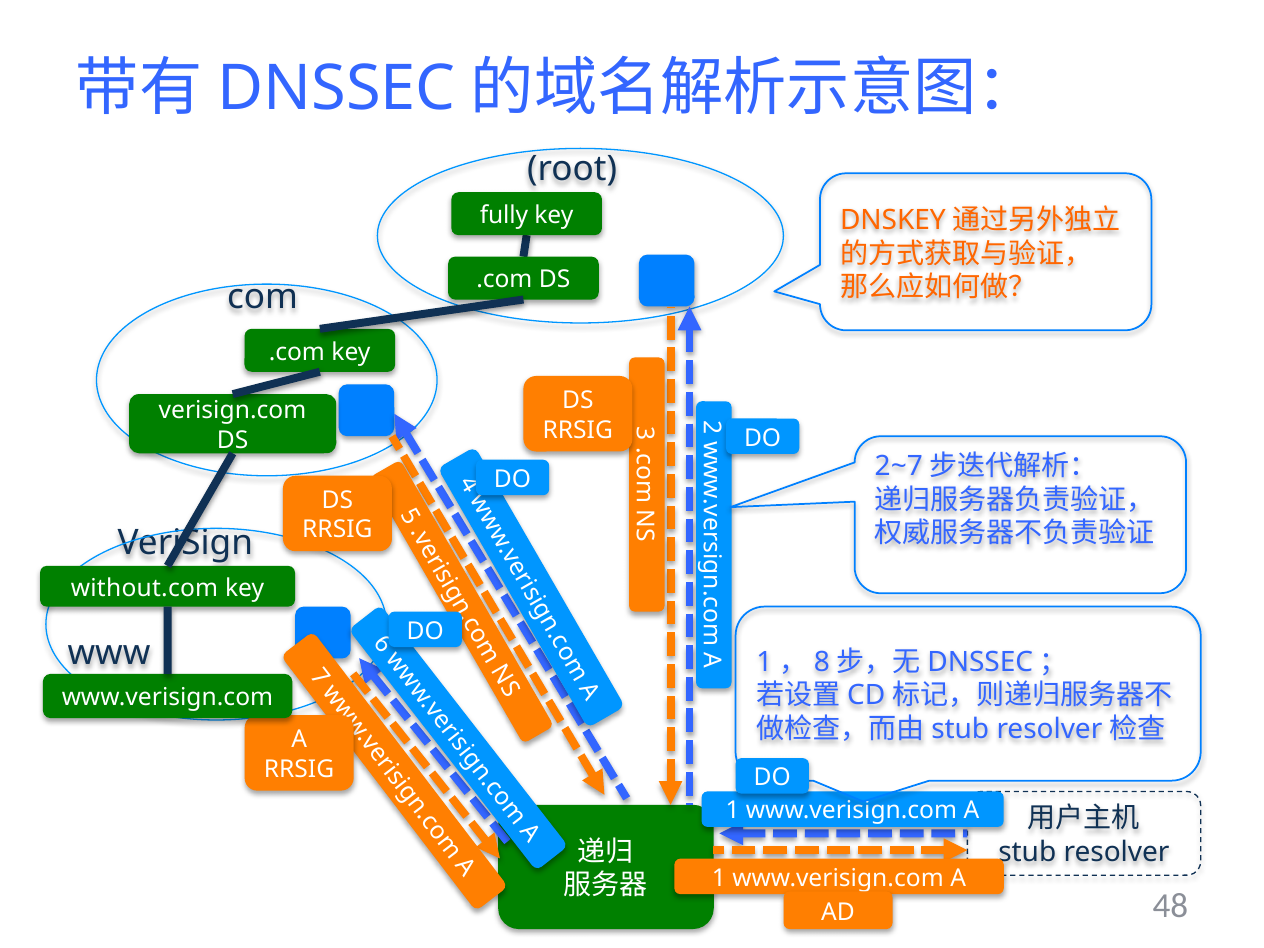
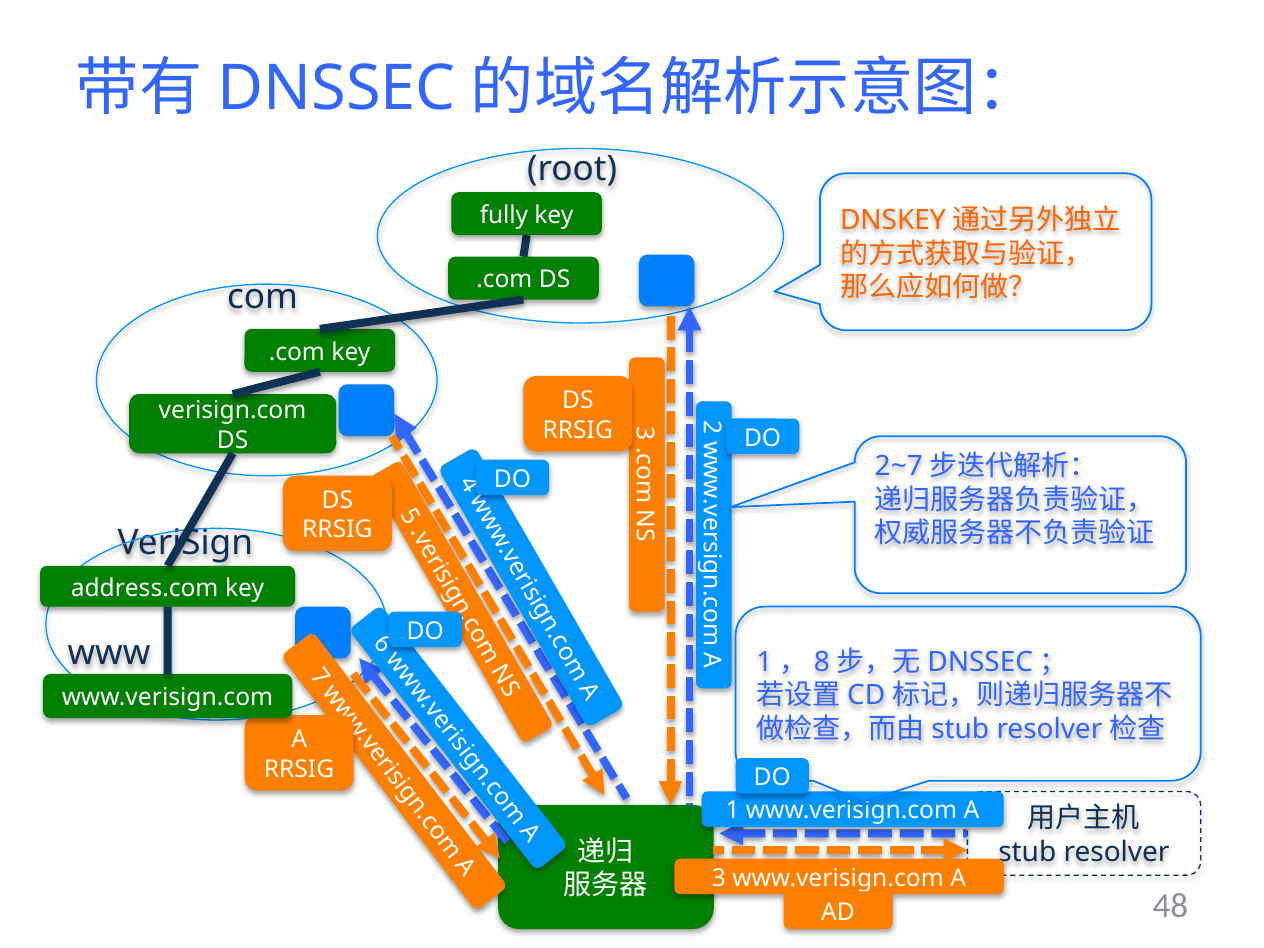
without.com: without.com -> address.com (145, 588)
1: 1 -> 3 (719, 878)
